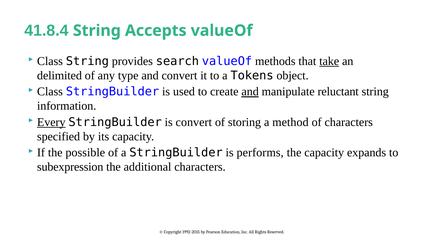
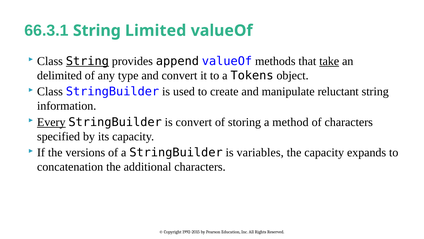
41.8.4: 41.8.4 -> 66.3.1 (46, 31)
Accepts: Accepts -> Limited (156, 31)
String underline: none -> present (87, 61)
search: search -> append (177, 61)
and underline: present -> none (250, 91)
possible: possible -> versions (85, 152)
performs: performs -> variables (260, 152)
subexpression: subexpression -> concatenation (70, 167)
